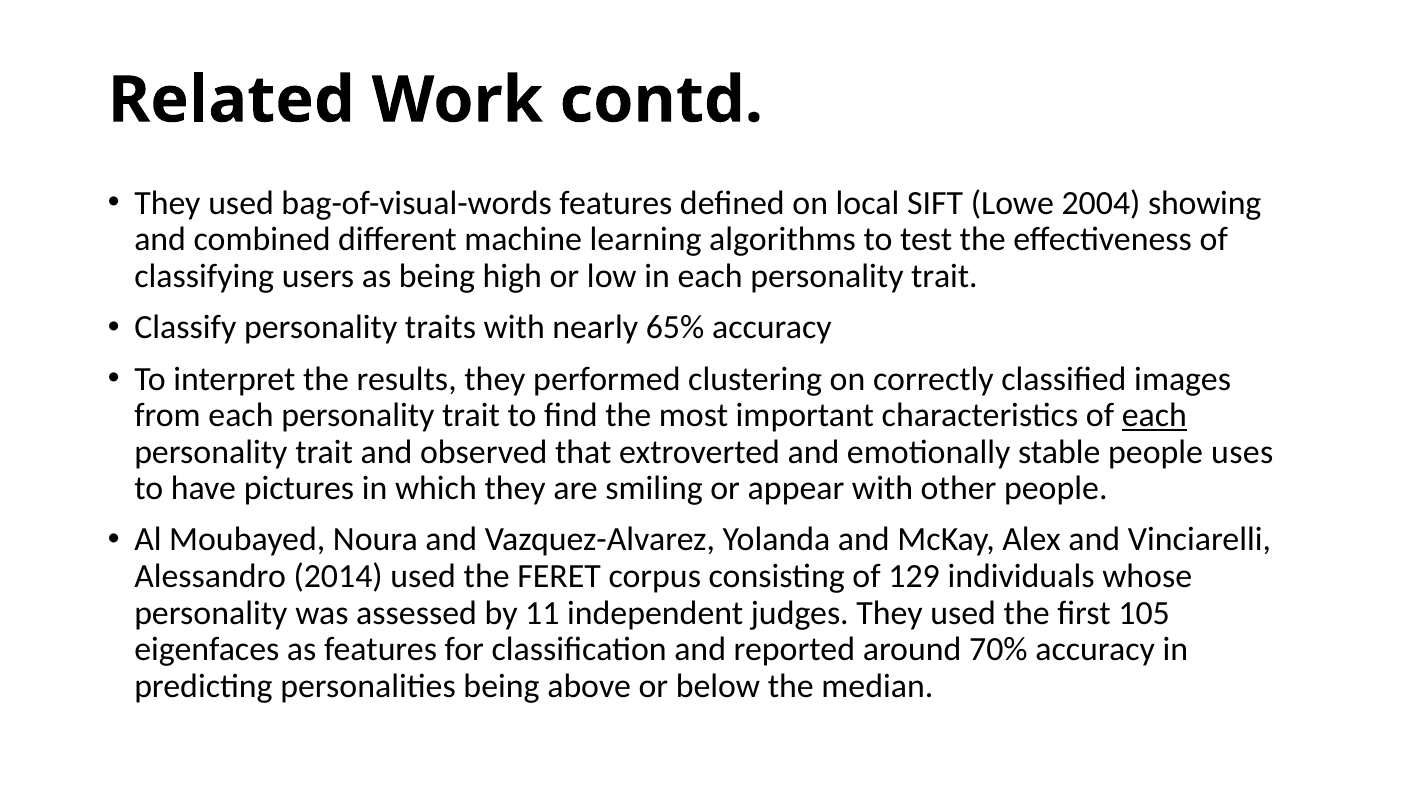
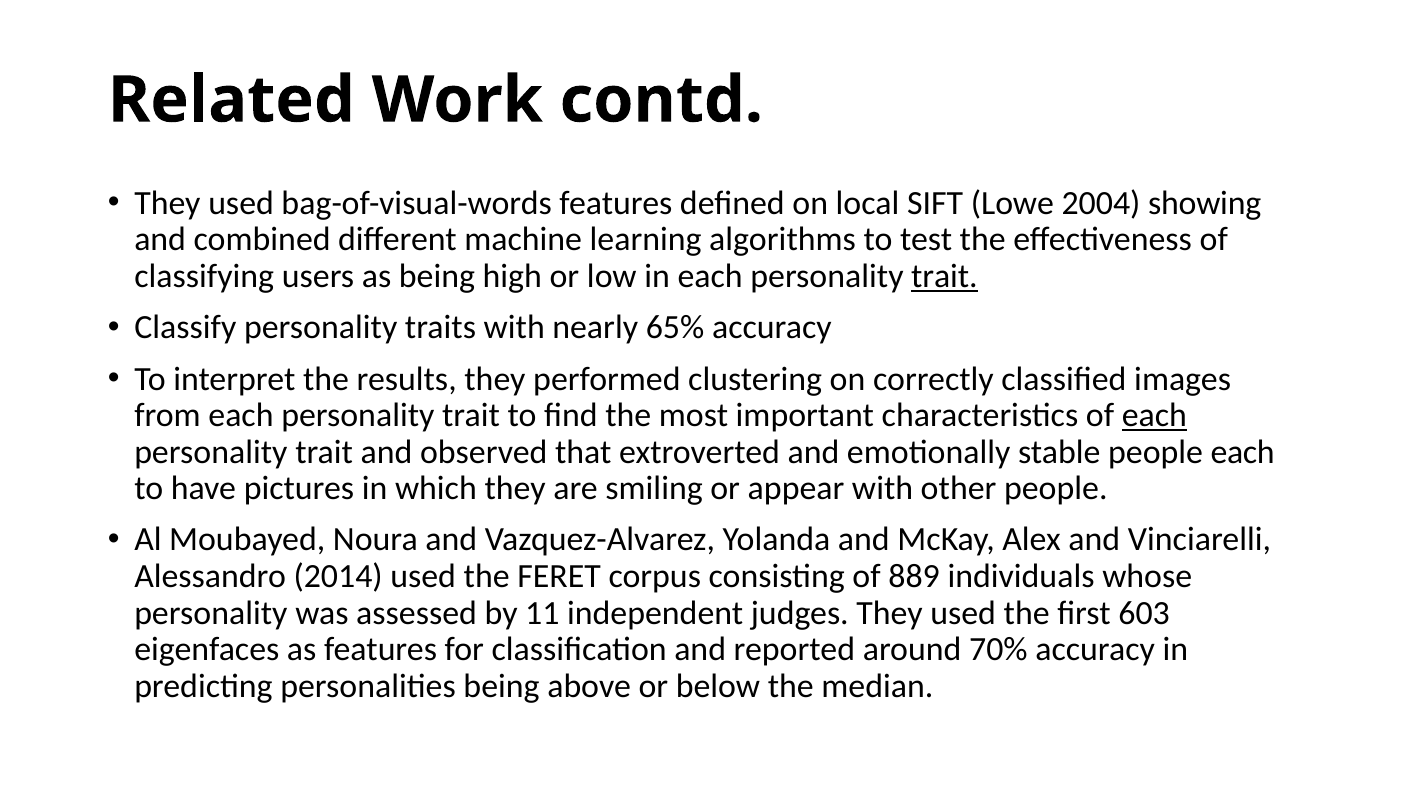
trait underline: none -> present (944, 276)
people uses: uses -> each (1243, 452)
129: 129 -> 889 (914, 577)
105: 105 -> 603 (1144, 613)
